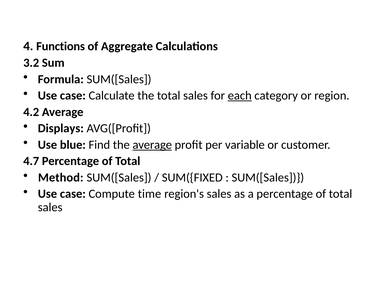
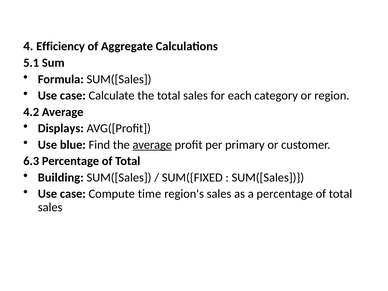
Functions: Functions -> Efficiency (61, 46)
3.2: 3.2 -> 5.1 (31, 63)
each underline: present -> none (240, 96)
variable: variable -> primary (245, 145)
4.7: 4.7 -> 6.3 (31, 161)
Method: Method -> Building (61, 178)
